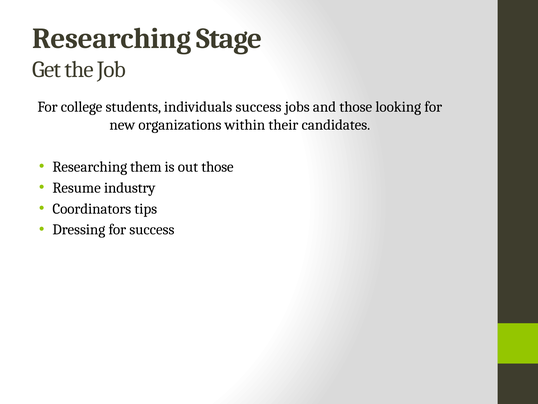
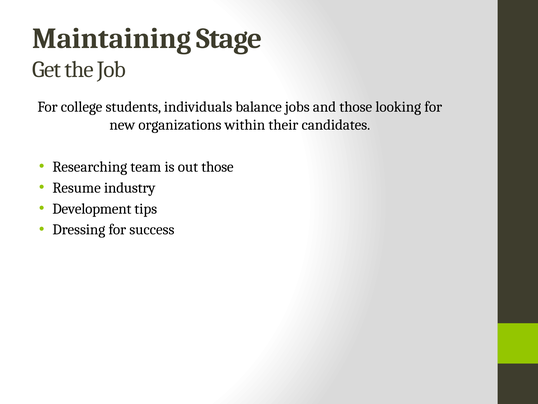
Researching: Researching -> Maintaining (112, 38)
individuals success: success -> balance (259, 107)
them: them -> team (146, 167)
Coordinators: Coordinators -> Development (92, 209)
